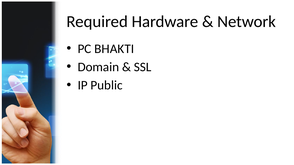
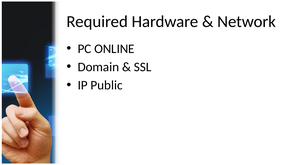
BHAKTI: BHAKTI -> ONLINE (114, 49)
